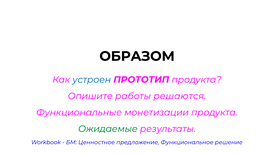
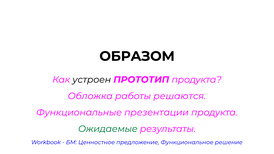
устроен colour: blue -> black (92, 80)
Опишите: Опишите -> Обложка (90, 96)
монетизации: монетизации -> презентации (157, 113)
